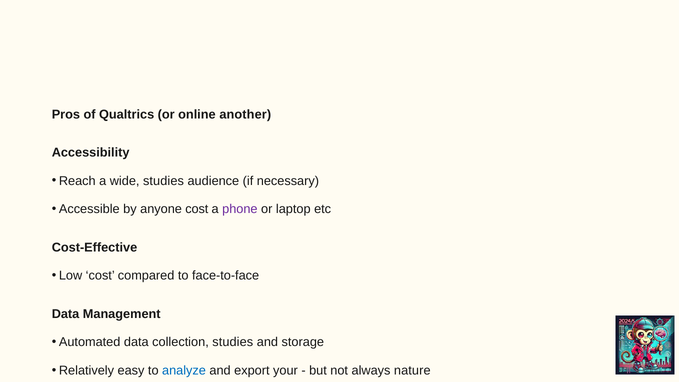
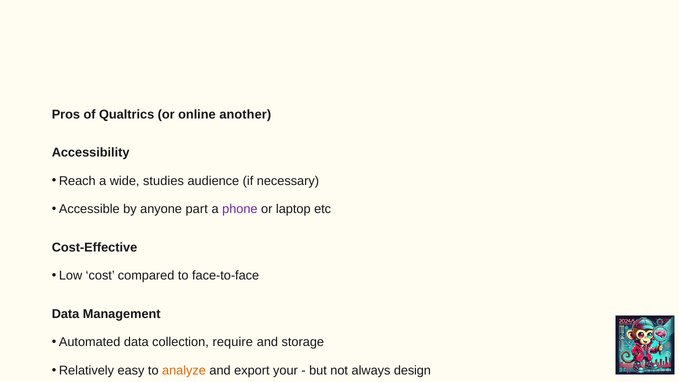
anyone cost: cost -> part (197, 209)
collection studies: studies -> require (233, 342)
analyze colour: blue -> orange (184, 370)
nature: nature -> design (412, 370)
